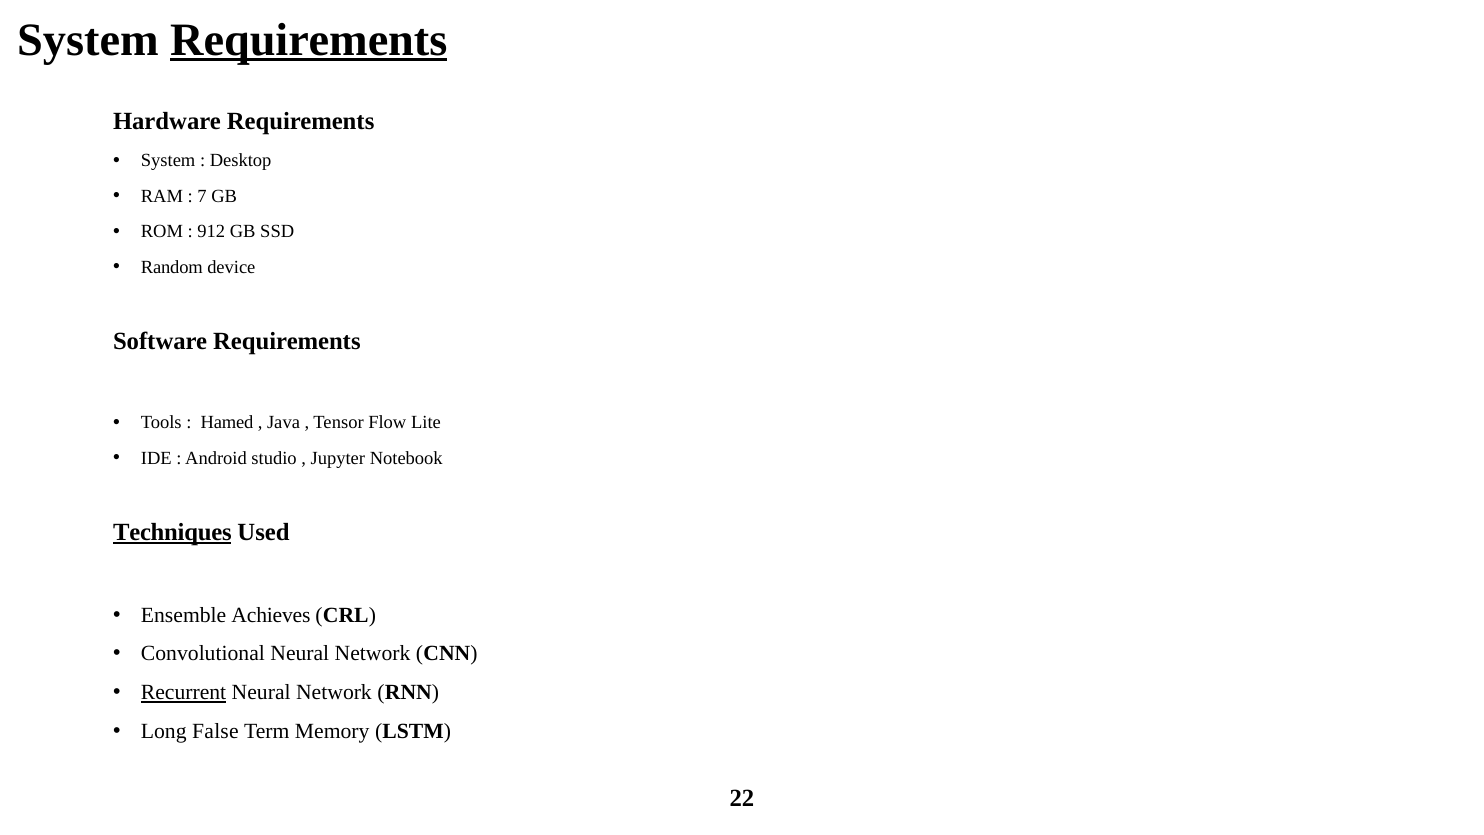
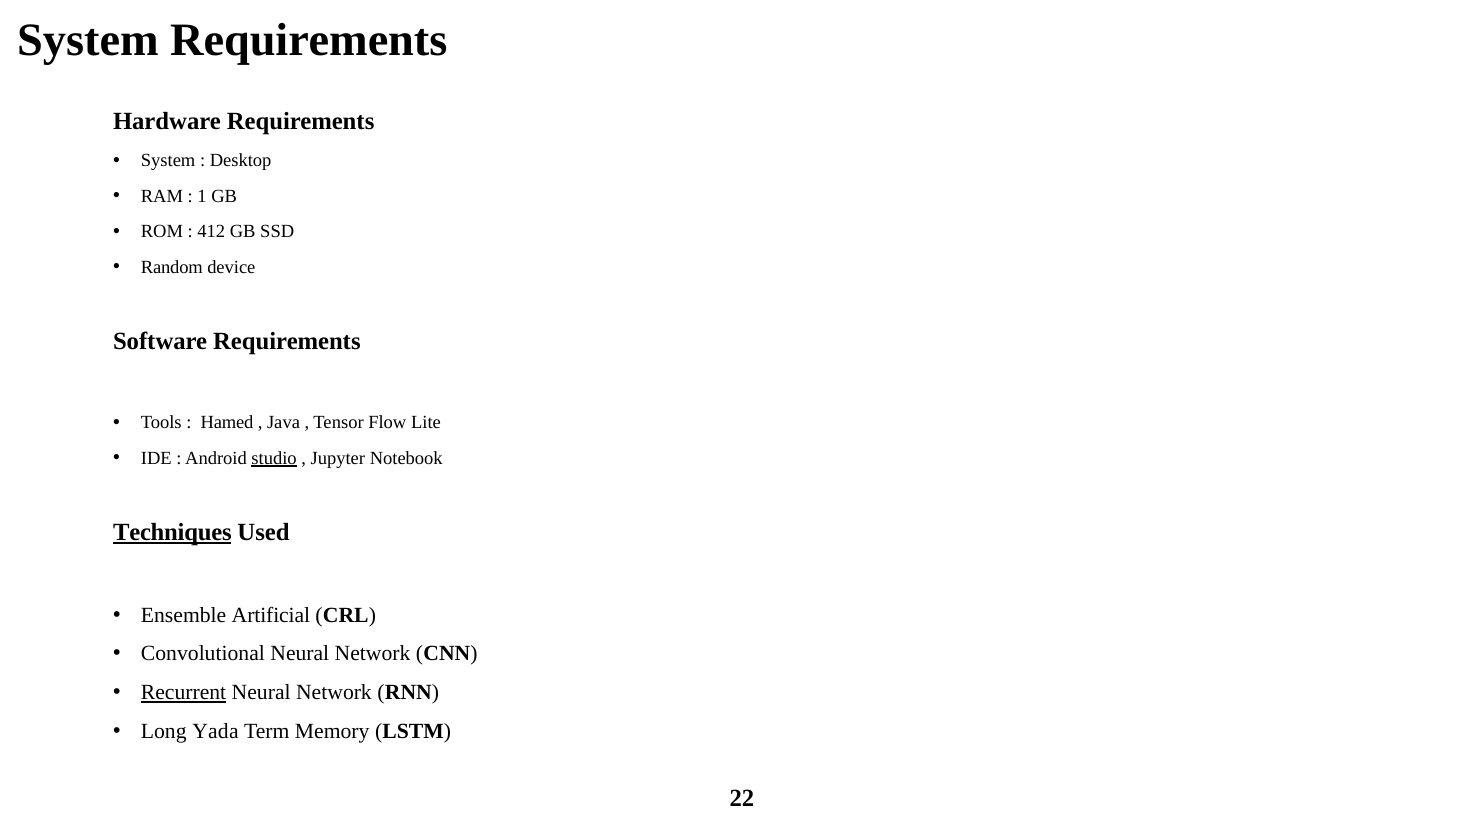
Requirements underline: present -> none (309, 40)
7: 7 -> 1 (202, 196)
912: 912 -> 412 (211, 232)
studio underline: none -> present (274, 458)
Achieves: Achieves -> Artificial (271, 615)
False: False -> Yada (215, 731)
